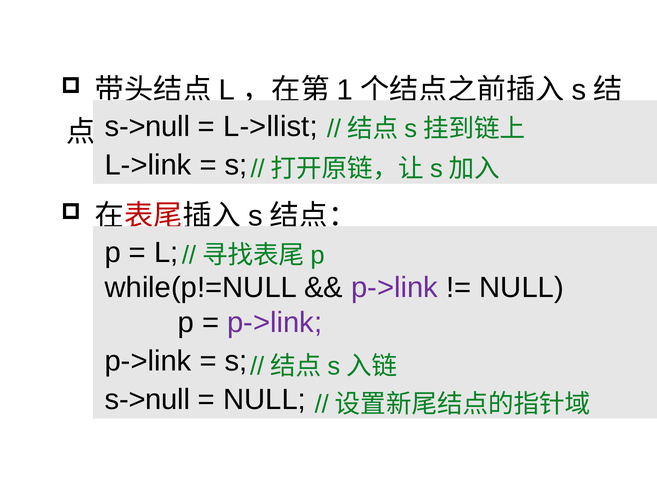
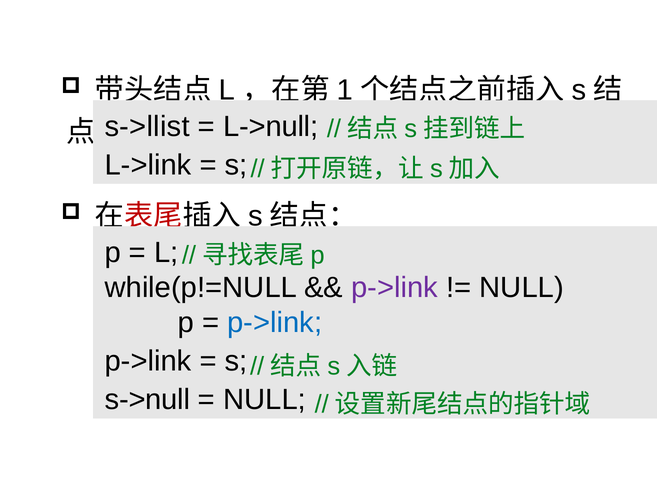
s->null: s->null -> s->llist (147, 126)
L->llist: L->llist -> L->null (271, 126)
p->link colour: purple -> blue (275, 323)
